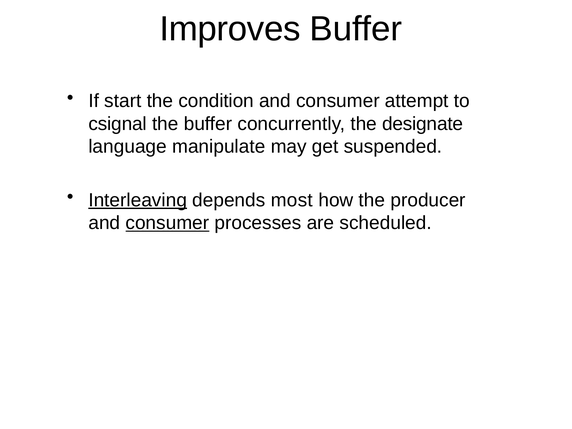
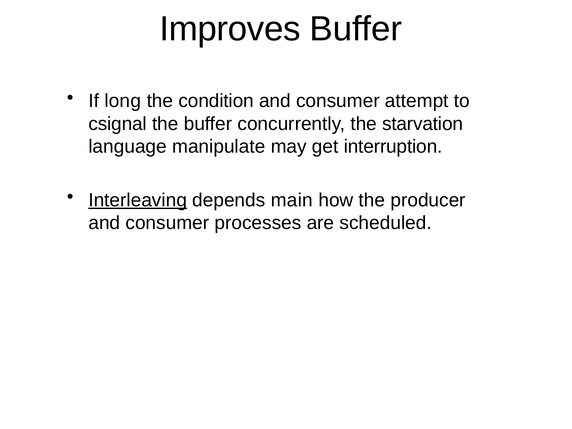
start: start -> long (123, 101)
designate: designate -> starvation (423, 124)
suspended: suspended -> interruption (393, 147)
most: most -> main (292, 200)
consumer underline: present -> none (167, 223)
